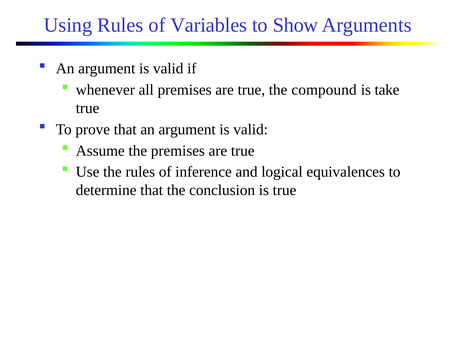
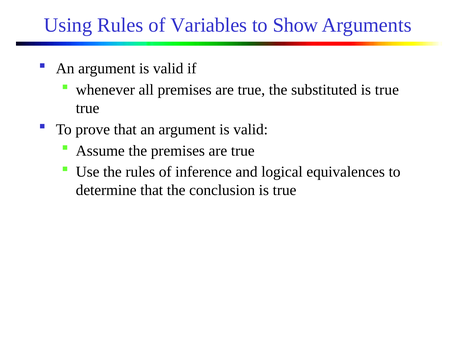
compound: compound -> substituted (324, 90)
take: take -> true (387, 90)
